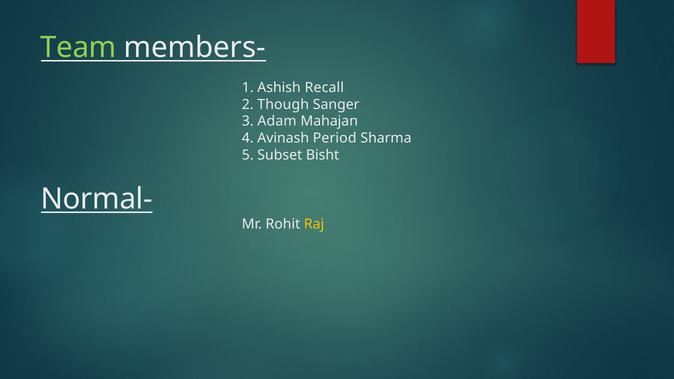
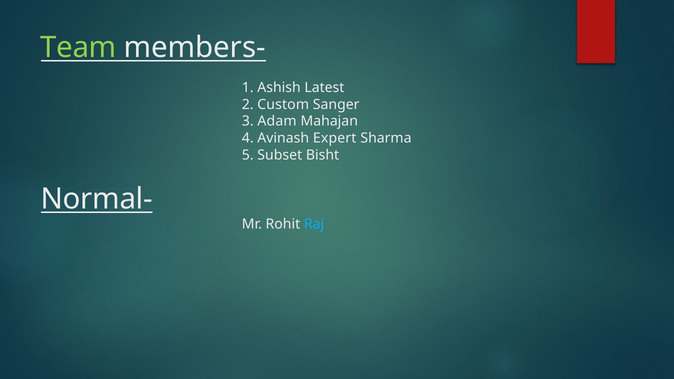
Recall: Recall -> Latest (324, 88)
Though: Though -> Custom (283, 104)
Period: Period -> Expert (335, 138)
Raj colour: yellow -> light blue (314, 224)
